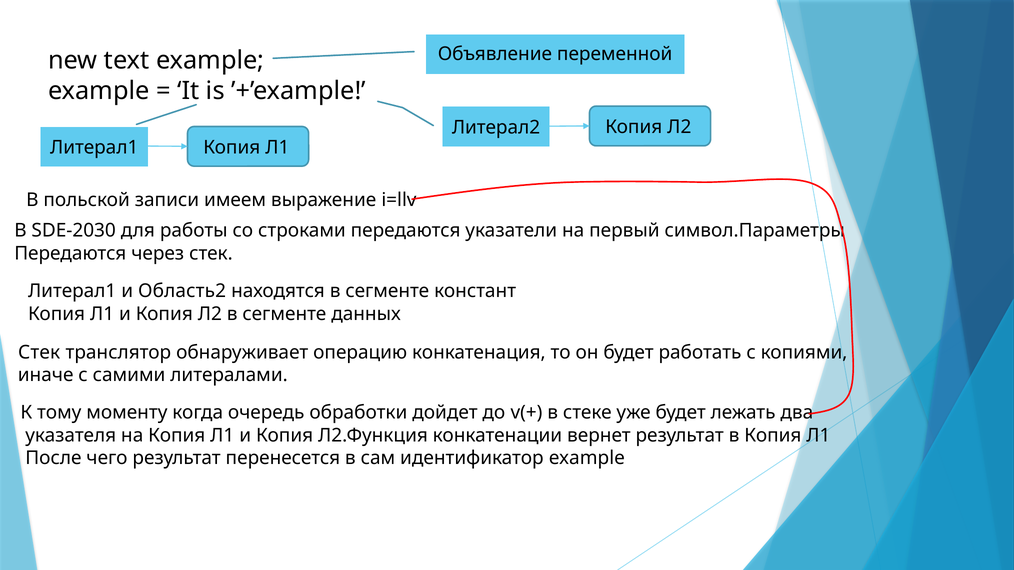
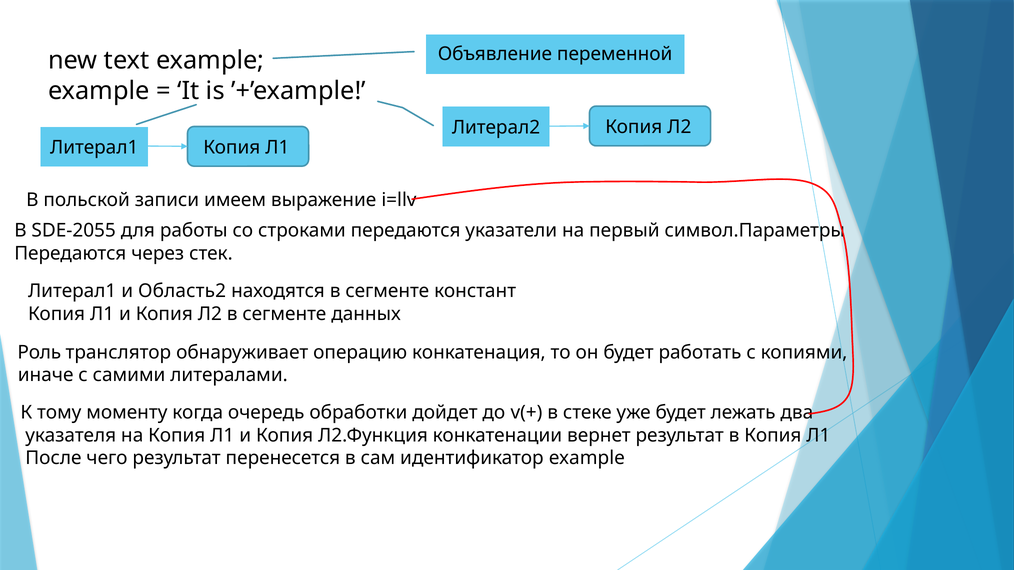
SDE-2030: SDE-2030 -> SDE-2055 (74, 231)
Стек: Стек -> Роль (39, 353)
